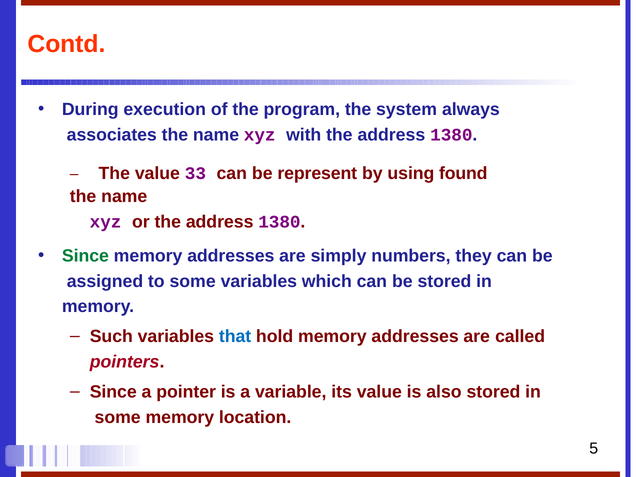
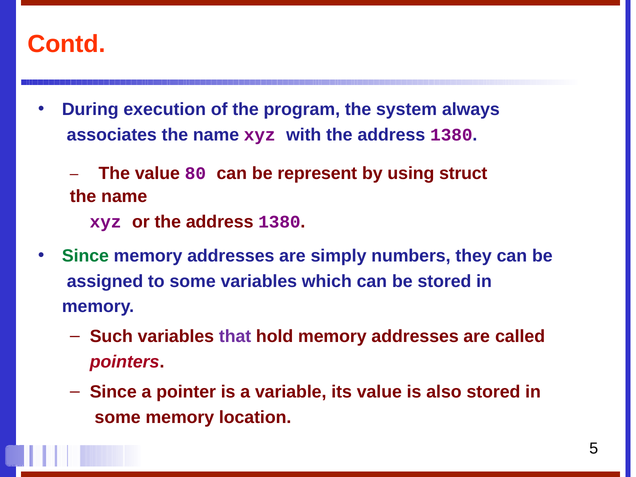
33: 33 -> 80 (195, 174)
found: found -> struct (463, 174)
that colour: blue -> purple (235, 337)
